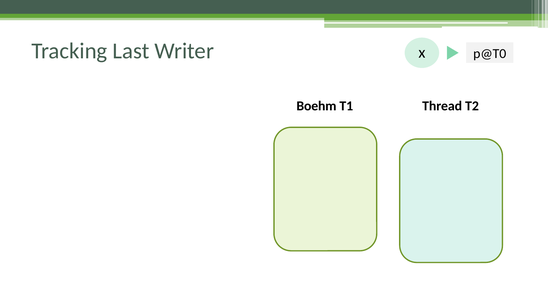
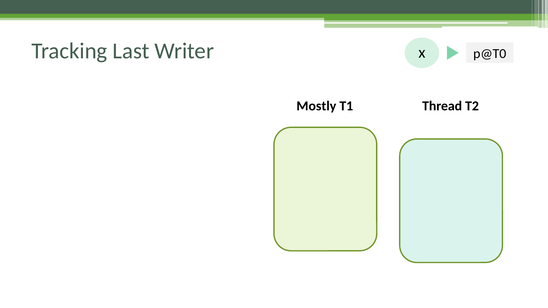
Boehm: Boehm -> Mostly (316, 106)
